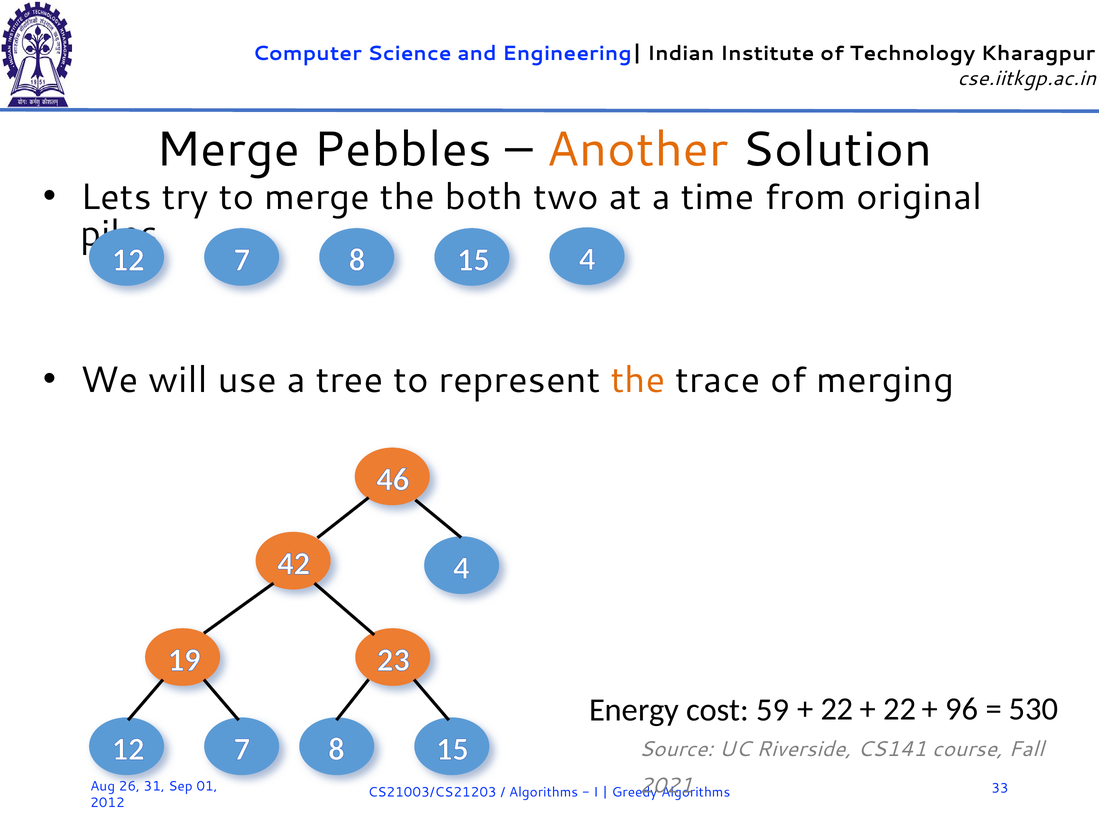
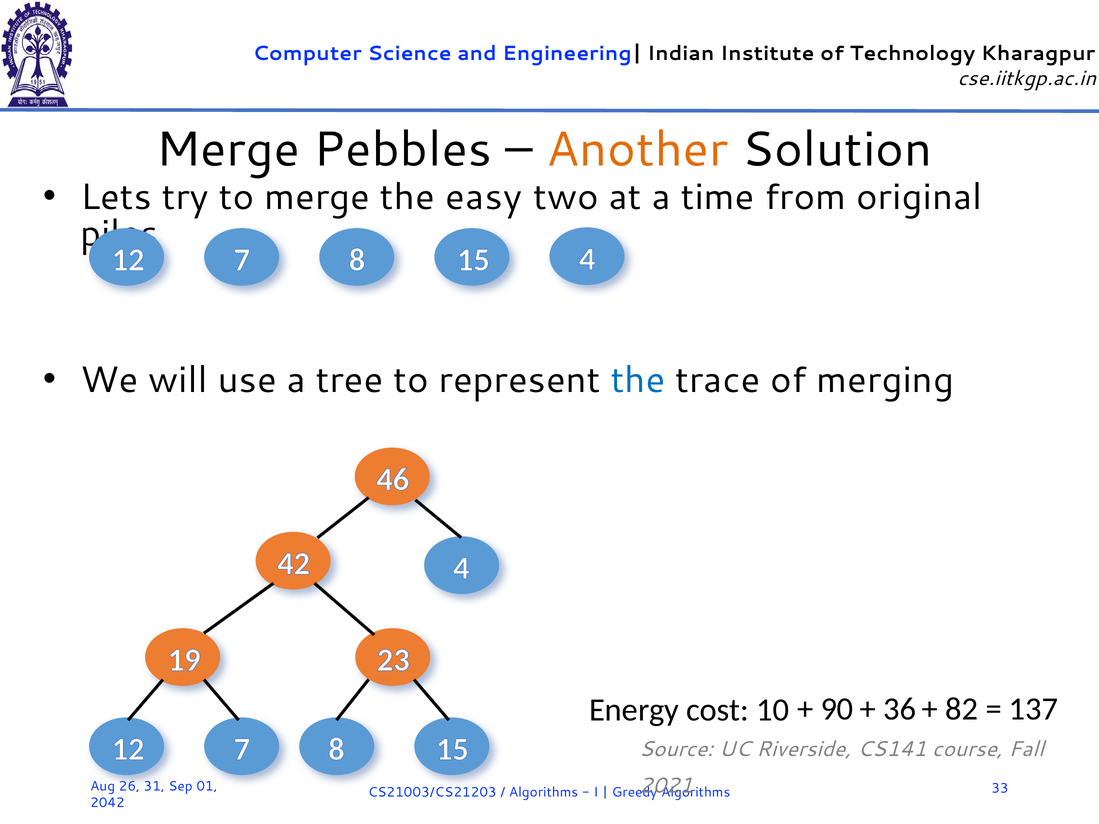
both: both -> easy (484, 197)
the colour: orange -> blue (638, 380)
96: 96 -> 82 (962, 709)
530: 530 -> 137 (1034, 709)
22: 22 -> 36 (900, 709)
59: 59 -> 10 (773, 710)
22: 22 -> 90 (837, 709)
2012: 2012 -> 2042 (107, 803)
